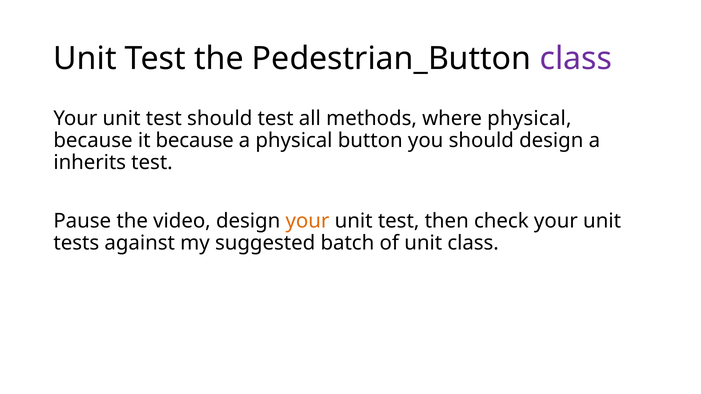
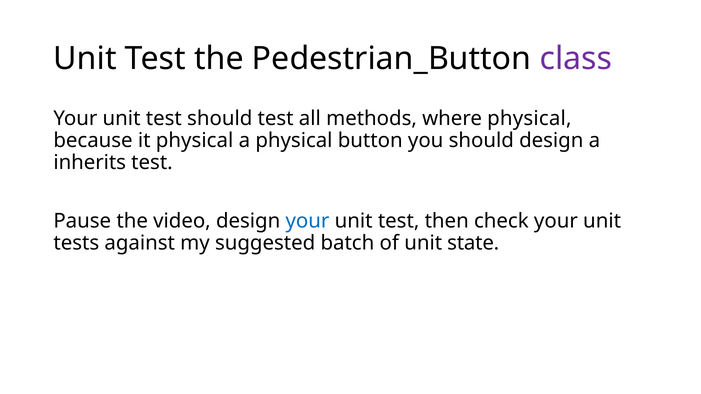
it because: because -> physical (195, 141)
your colour: orange -> blue (307, 221)
unit class: class -> state (473, 243)
